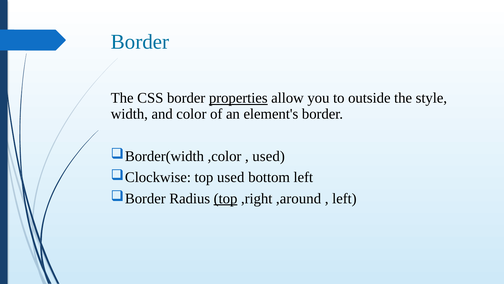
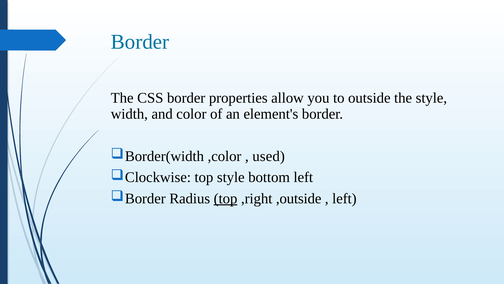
properties underline: present -> none (238, 98)
top used: used -> style (231, 177)
,around: ,around -> ,outside (299, 198)
